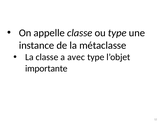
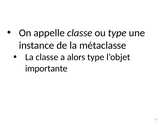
avec: avec -> alors (76, 57)
